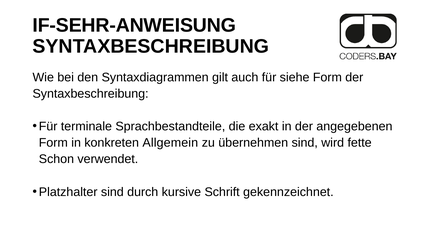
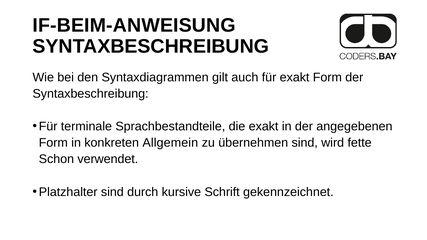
IF-SEHR-ANWEISUNG: IF-SEHR-ANWEISUNG -> IF-BEIM-ANWEISUNG (134, 25)
für siehe: siehe -> exakt (295, 77)
